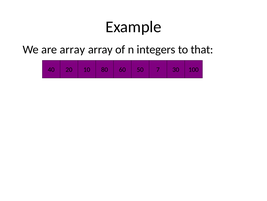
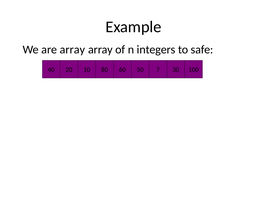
that: that -> safe (202, 49)
